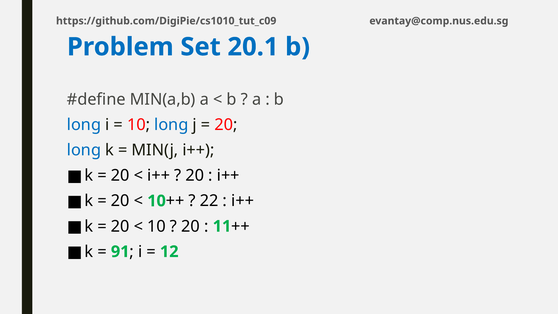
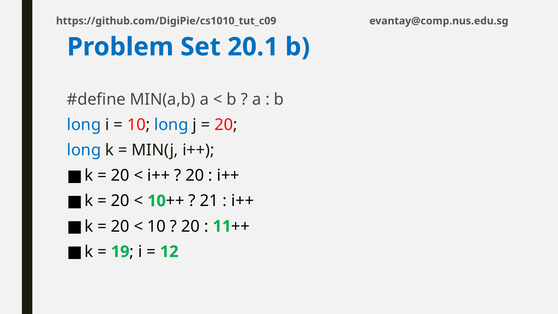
22: 22 -> 21 (209, 201)
91: 91 -> 19 (120, 252)
